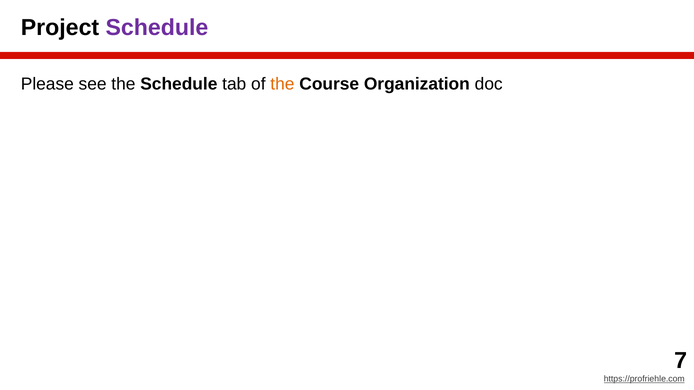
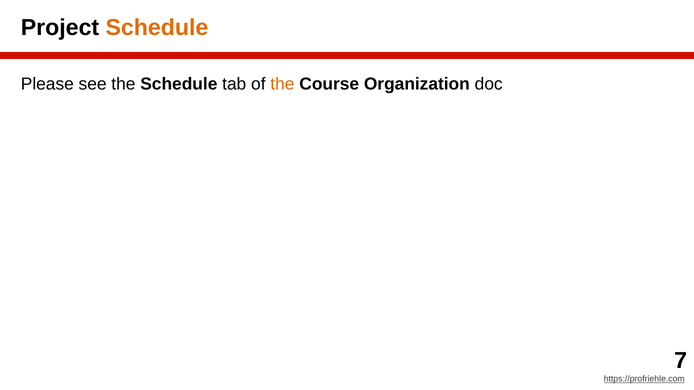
Schedule colour: purple -> orange (157, 28)
